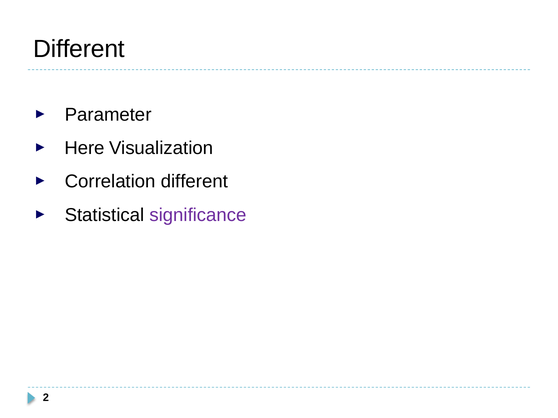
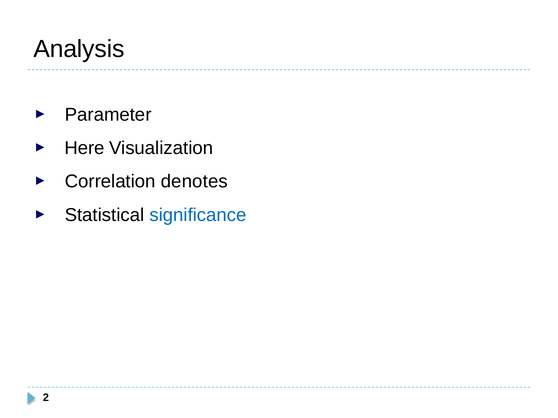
Different: Different -> Analysis (79, 49)
Correlation different: different -> denotes (194, 182)
significance colour: purple -> blue (198, 215)
